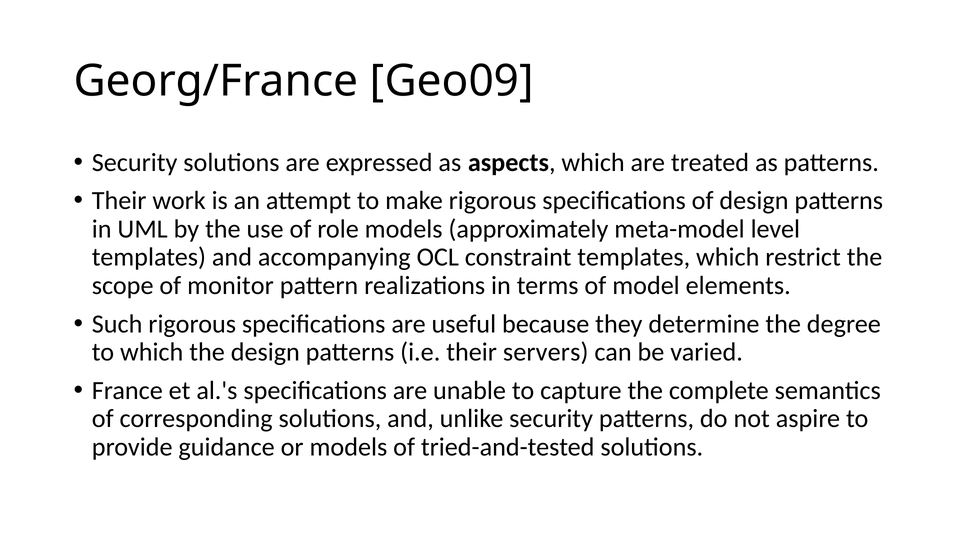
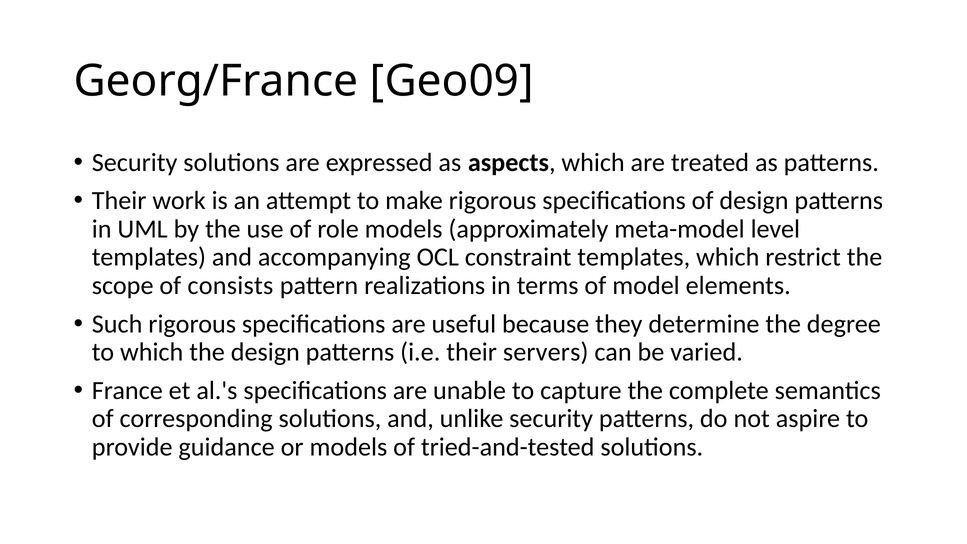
monitor: monitor -> consists (230, 286)
